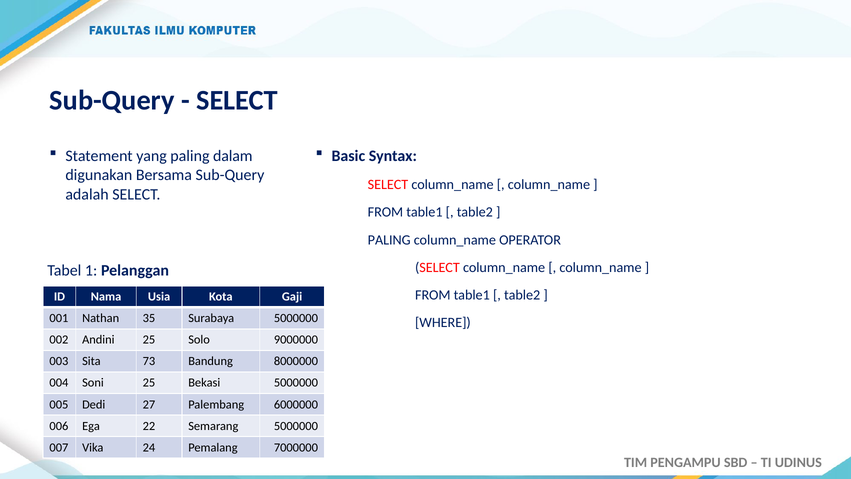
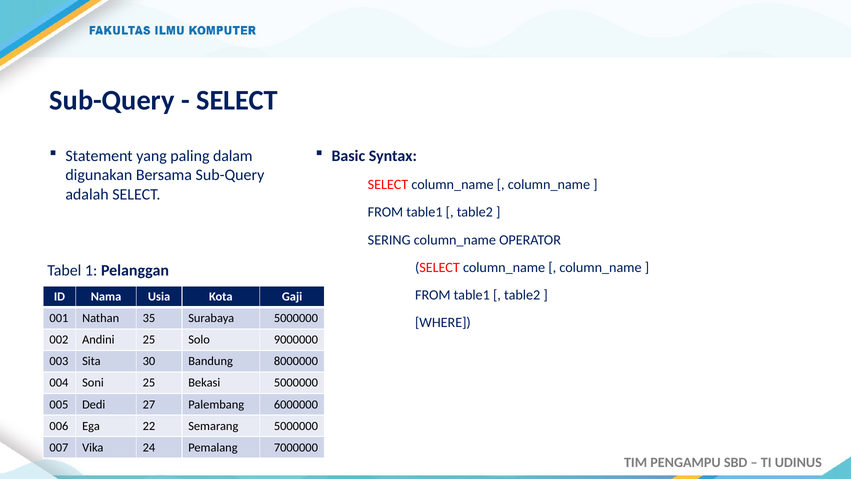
PALING: PALING -> SERING (389, 240)
73: 73 -> 30 (149, 361)
